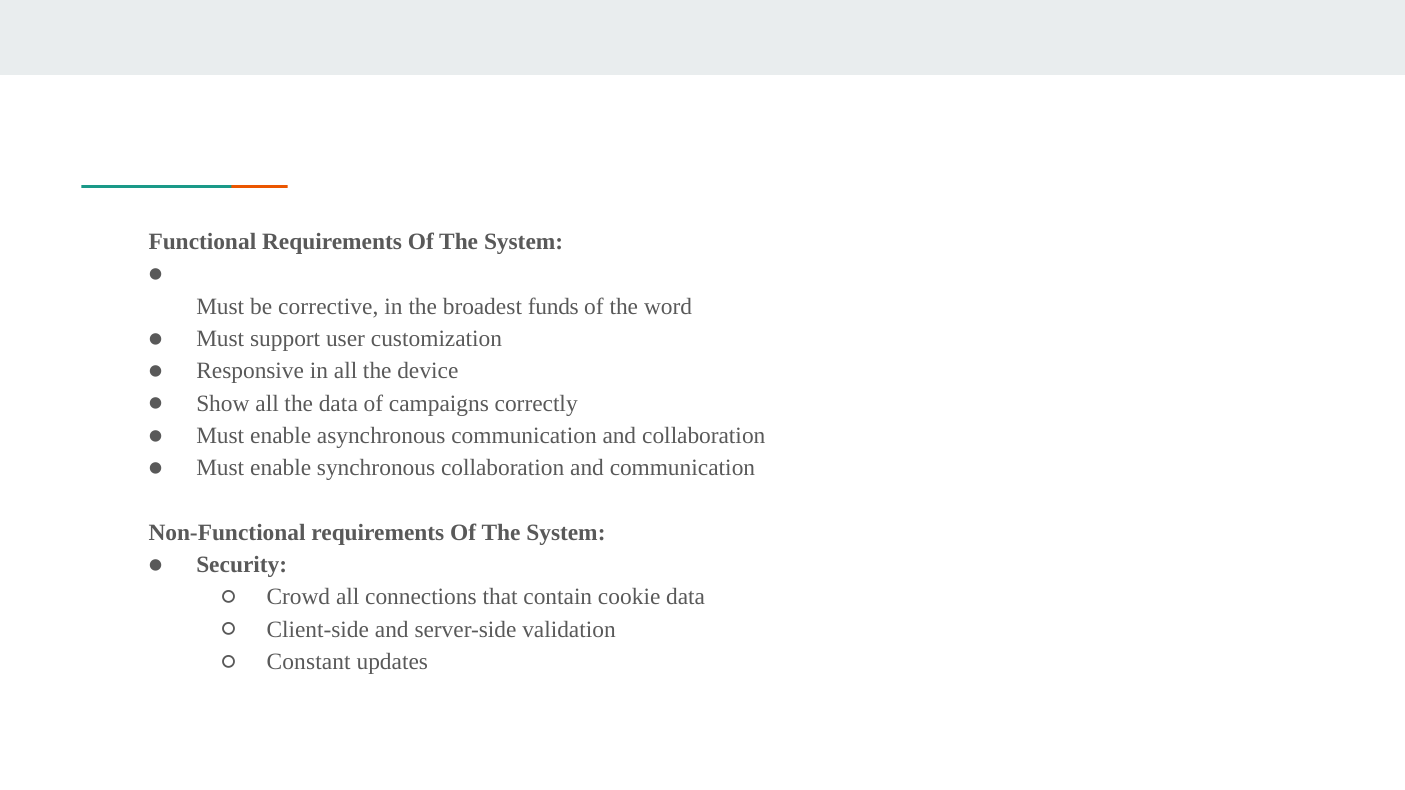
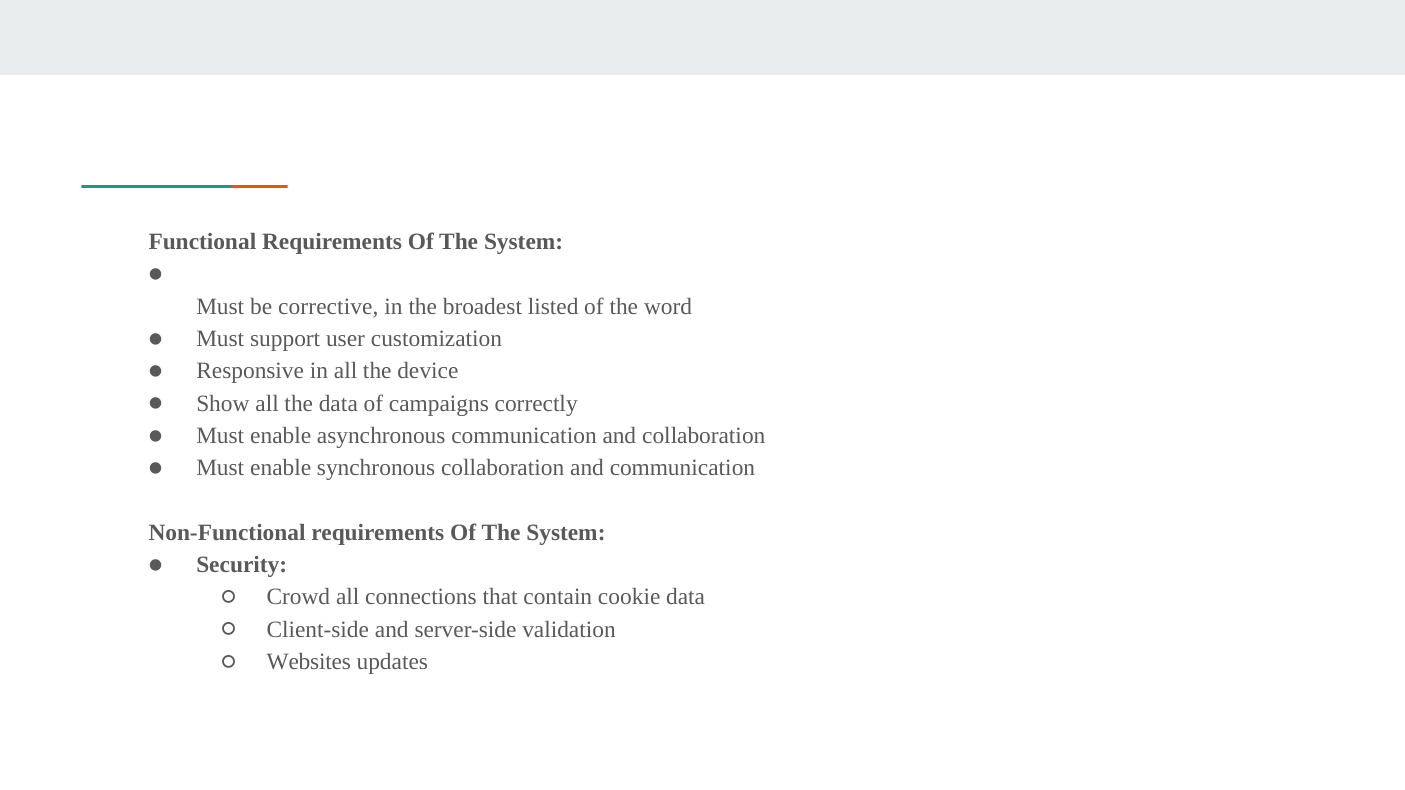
funds: funds -> listed (553, 307)
Constant: Constant -> Websites (309, 662)
